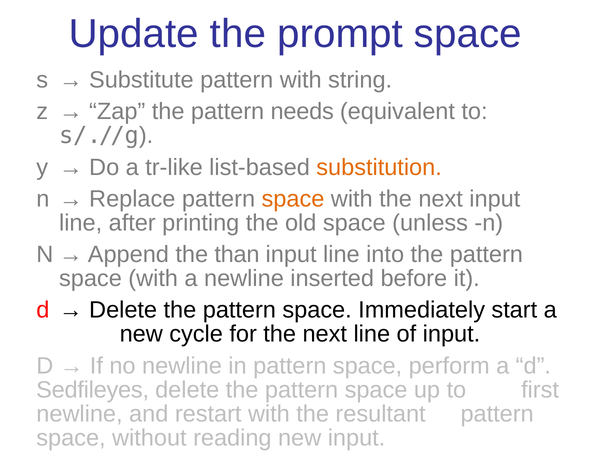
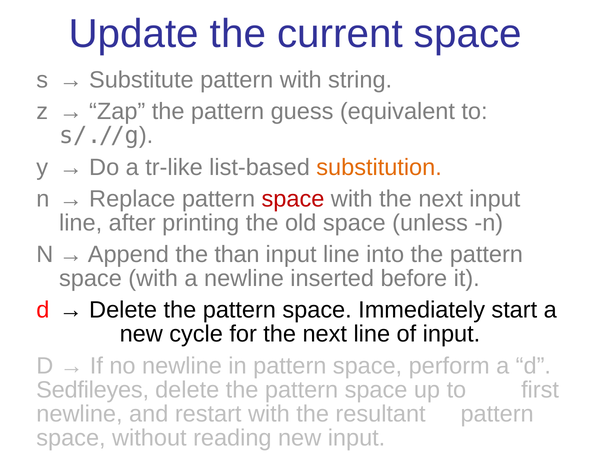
prompt: prompt -> current (340, 34)
needs: needs -> guess (302, 112)
space colour: orange -> red (293, 199)
